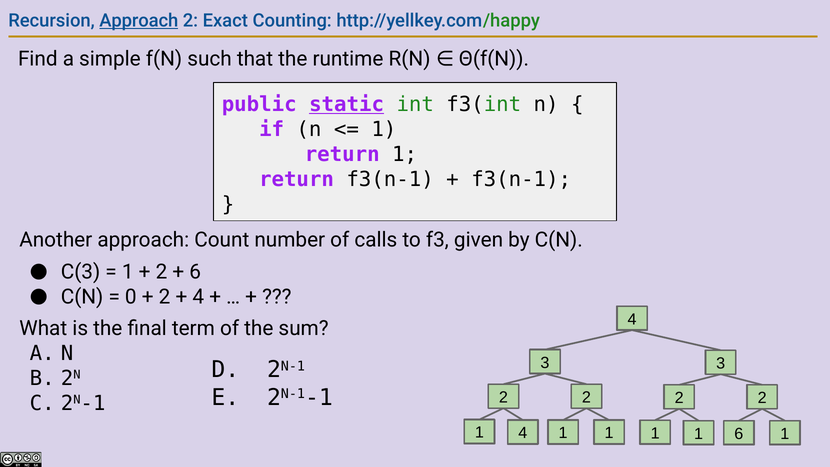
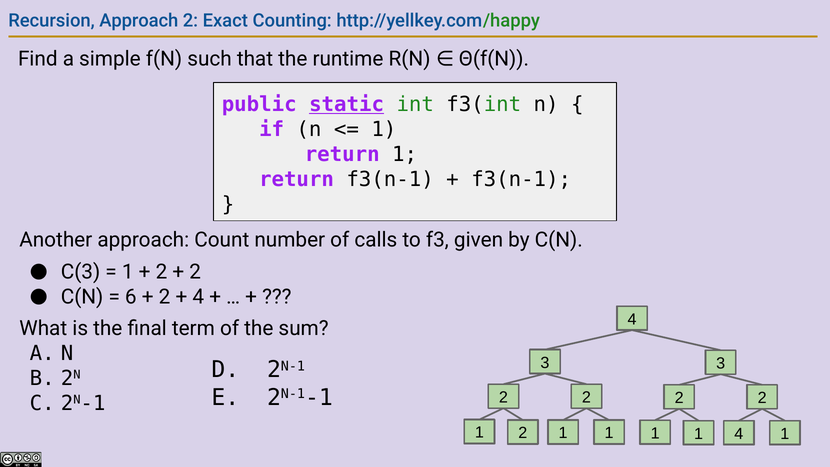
Approach underline: present -> none (139, 21)
6: 6 -> 2 (195, 272)
0: 0 -> 6 (131, 297)
4: 4 -> 2 (523, 433)
1 1 6: 6 -> 4 (739, 434)
